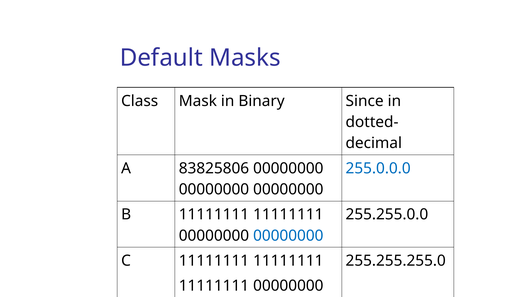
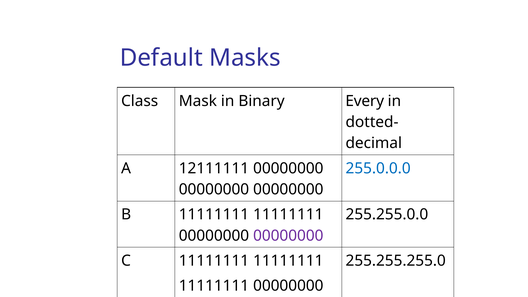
Since: Since -> Every (365, 101)
83825806: 83825806 -> 12111111 (214, 168)
00000000 colour: blue -> purple (288, 236)
